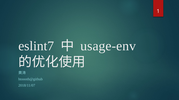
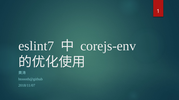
usage-env: usage-env -> corejs-env (108, 46)
